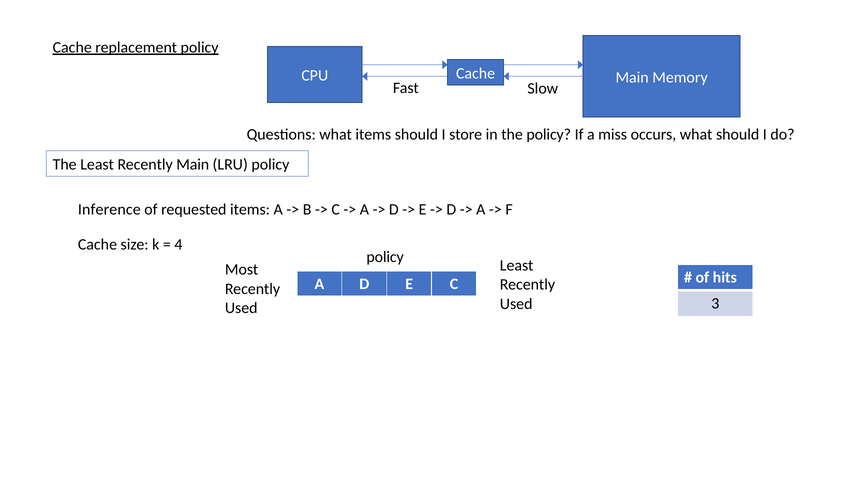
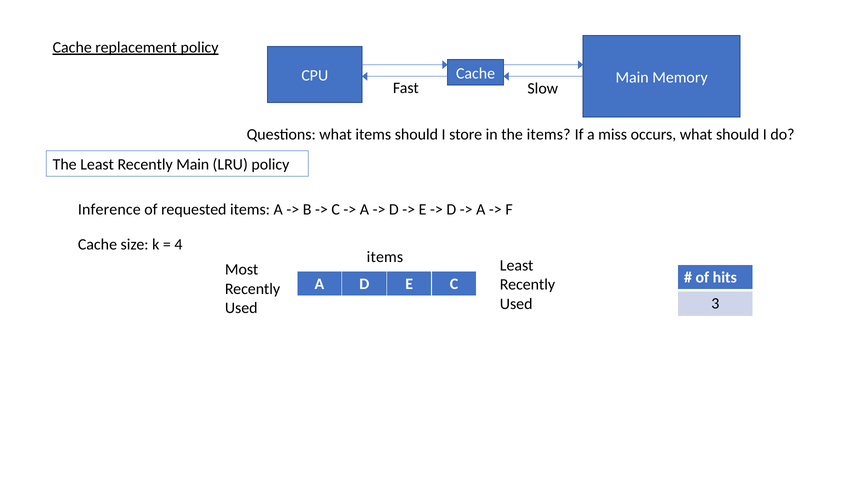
the policy: policy -> items (549, 134)
policy: policy -> items (385, 257)
